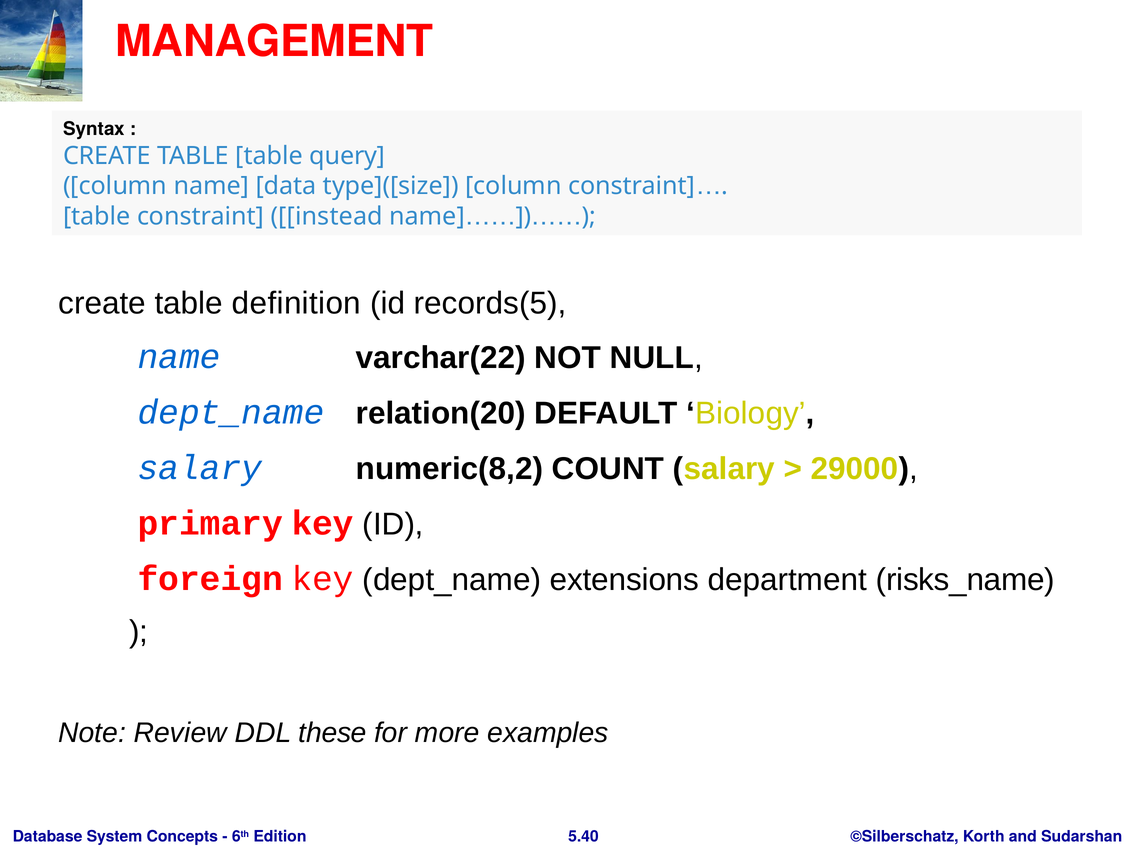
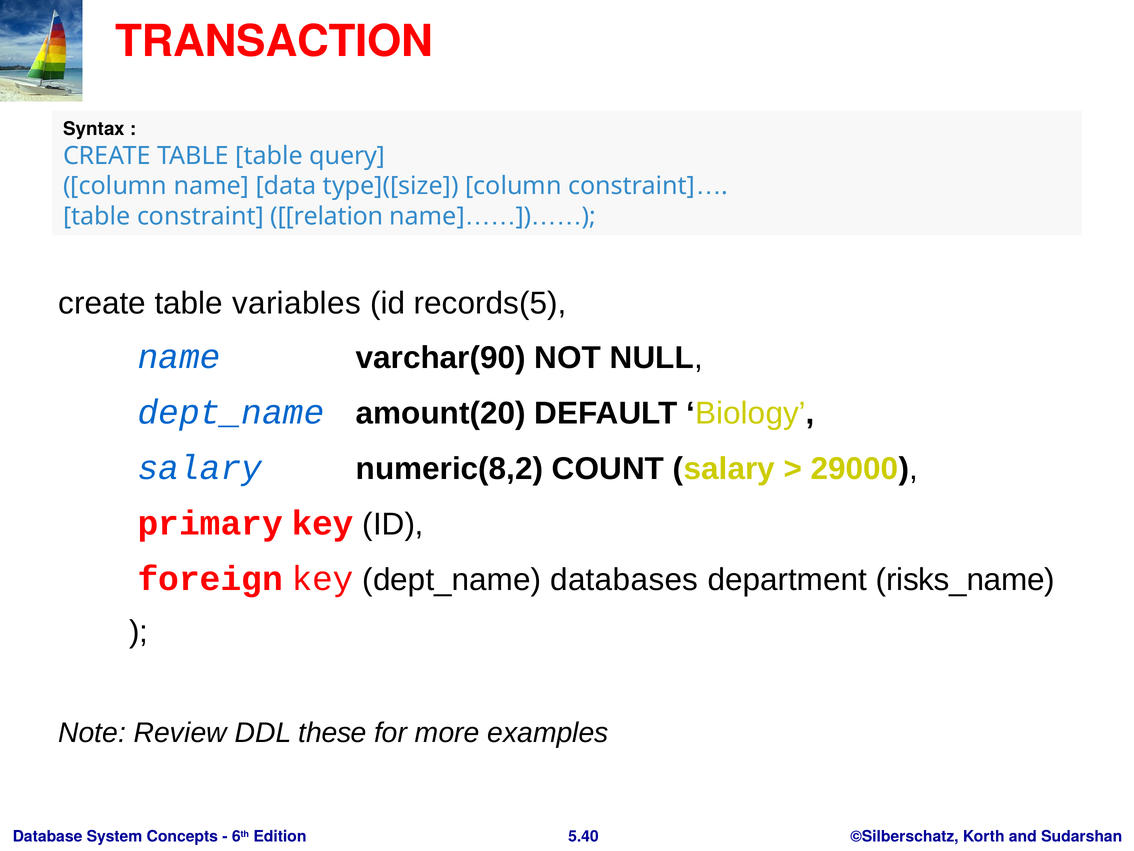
MANAGEMENT: MANAGEMENT -> TRANSACTION (274, 42)
instead: instead -> relation (327, 216)
definition: definition -> variables (296, 303)
varchar(22: varchar(22 -> varchar(90 (441, 358)
relation(20: relation(20 -> amount(20 (441, 413)
extensions: extensions -> databases (624, 579)
